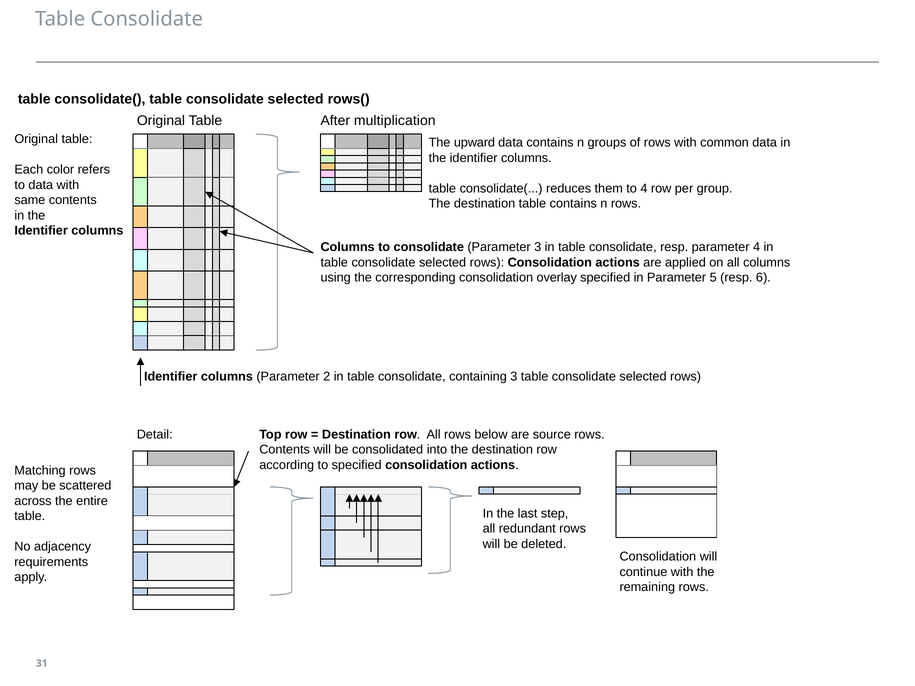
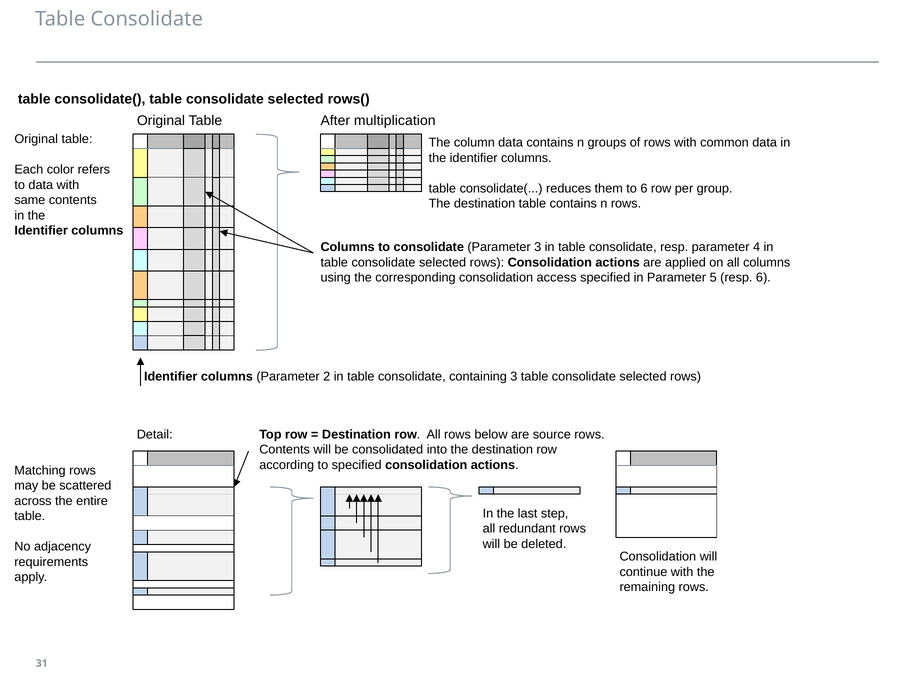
upward: upward -> column (474, 143)
to 4: 4 -> 6 (644, 188)
overlay: overlay -> access (557, 278)
